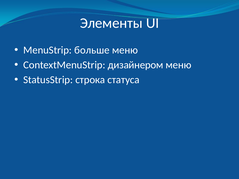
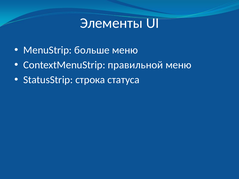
дизайнером: дизайнером -> правильной (135, 65)
